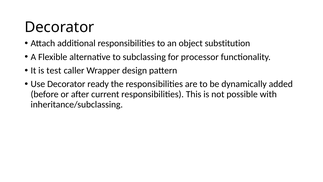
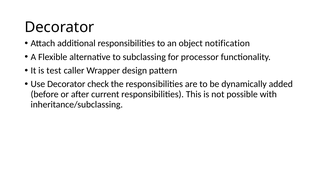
substitution: substitution -> notification (227, 43)
ready: ready -> check (98, 84)
